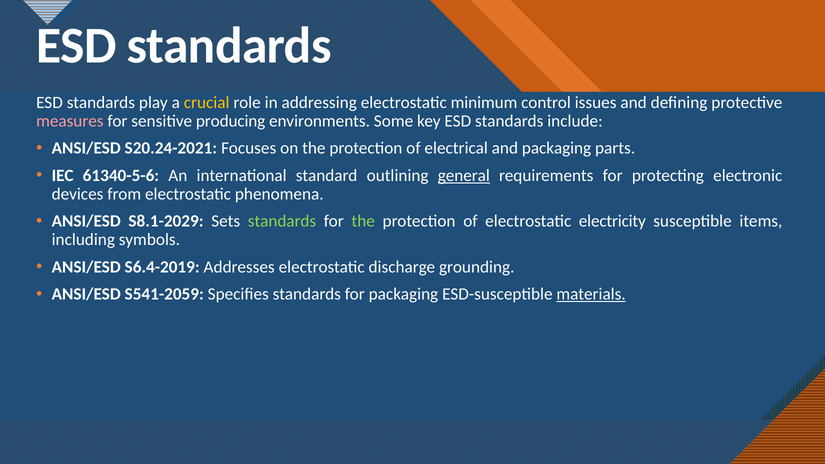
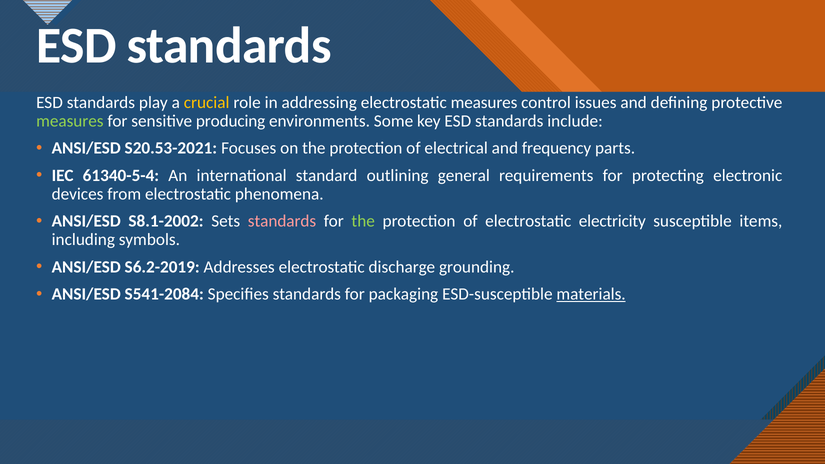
electrostatic minimum: minimum -> measures (484, 103)
measures colour: pink -> light green (70, 121)
S20.24-2021: S20.24-2021 -> S20.53-2021 (171, 148)
and packaging: packaging -> frequency (557, 148)
61340-5-6: 61340-5-6 -> 61340-5-4 (121, 175)
general underline: present -> none (464, 175)
S8.1-2029: S8.1-2029 -> S8.1-2002 (166, 221)
standards colour: light green -> pink (282, 221)
S6.4-2019: S6.4-2019 -> S6.2-2019 (162, 267)
S541-2059: S541-2059 -> S541-2084 (164, 294)
